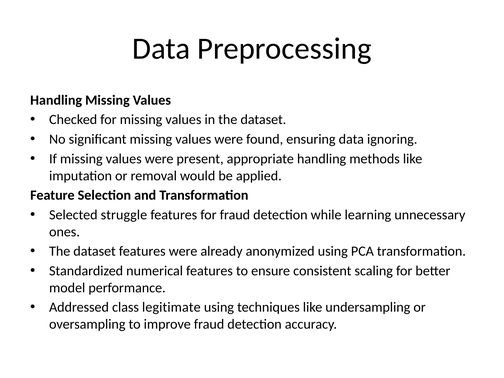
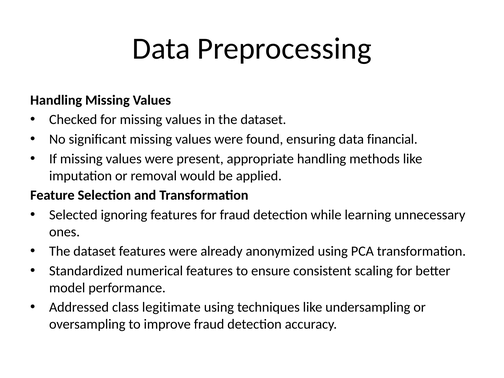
ignoring: ignoring -> financial (392, 139)
struggle: struggle -> ignoring (124, 215)
